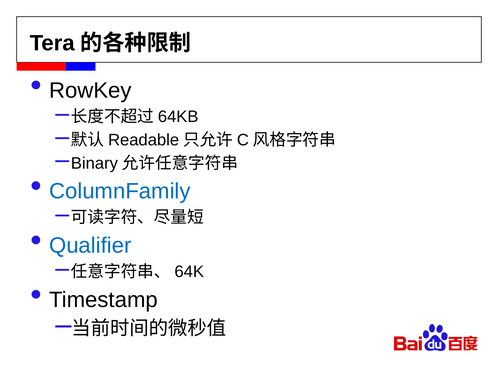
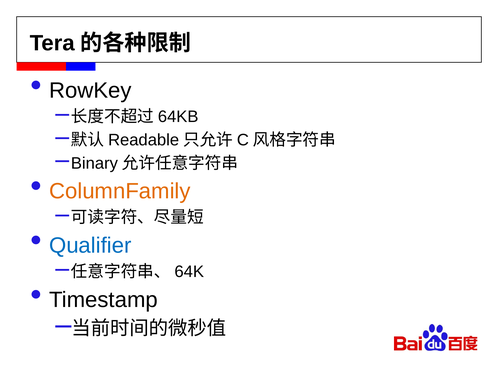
ColumnFamily colour: blue -> orange (120, 191)
